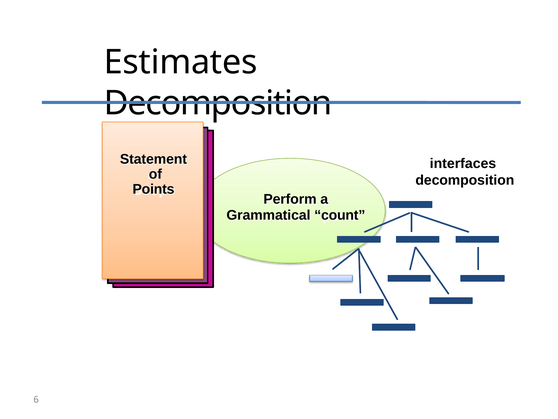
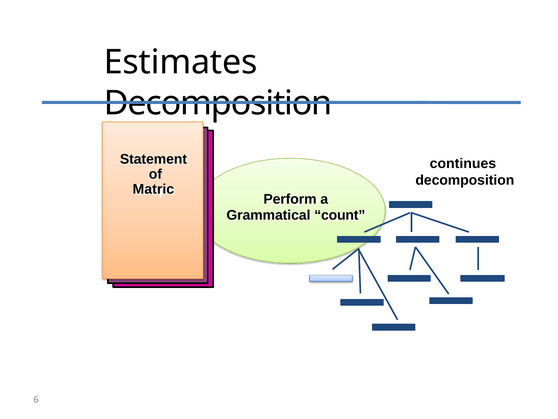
interfaces: interfaces -> continues (463, 163)
Points: Points -> Matric (153, 189)
